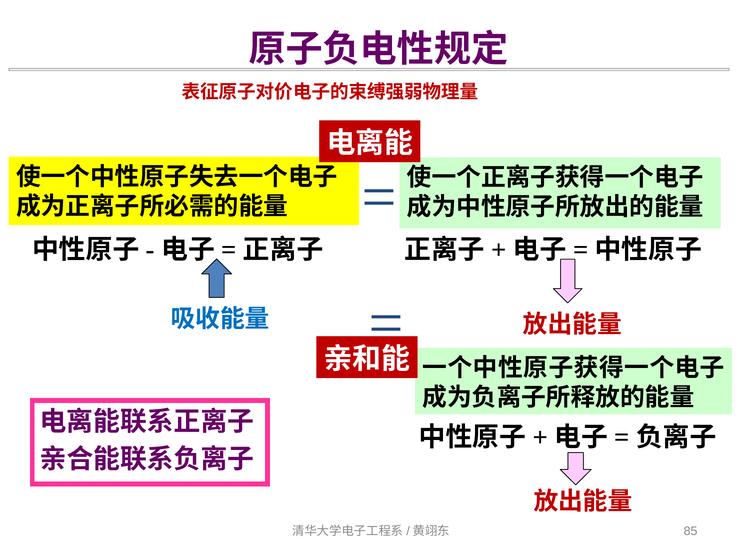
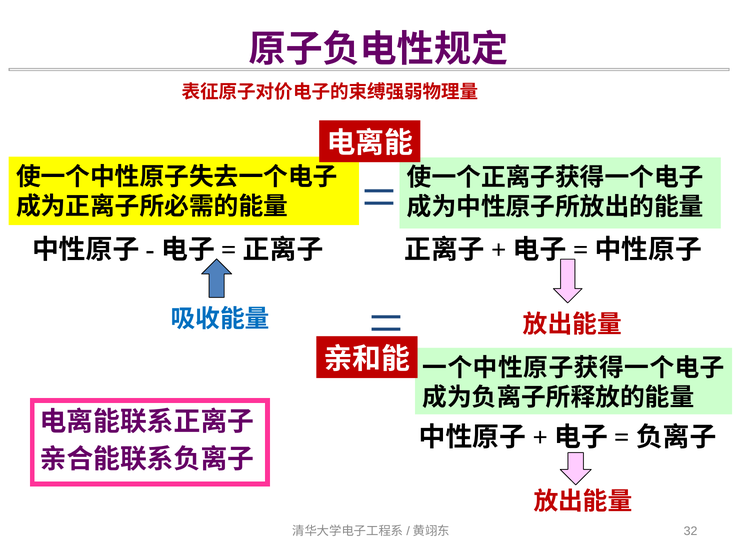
85: 85 -> 32 (691, 531)
